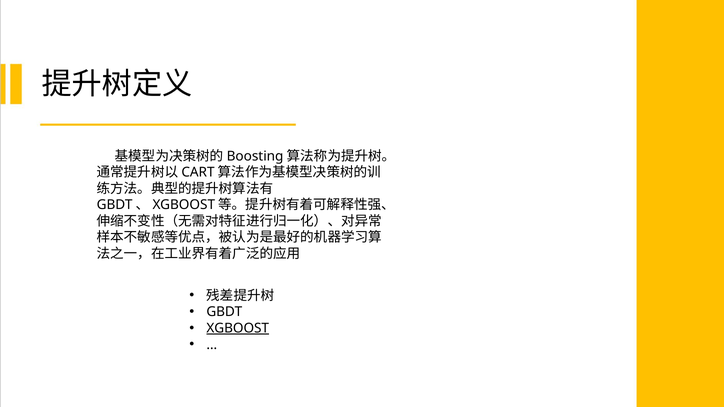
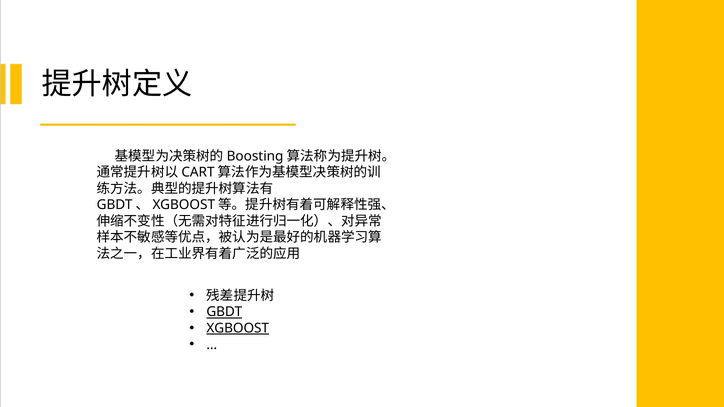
GBDT underline: none -> present (224, 312)
